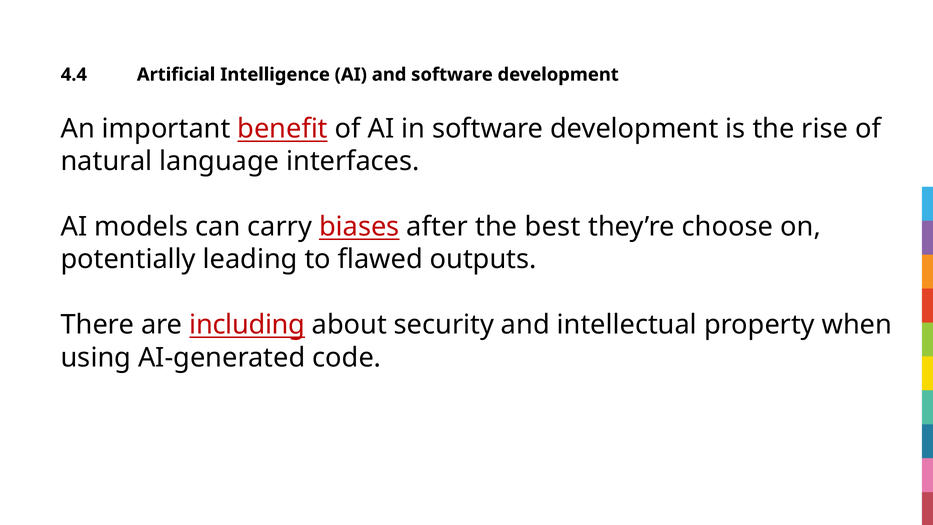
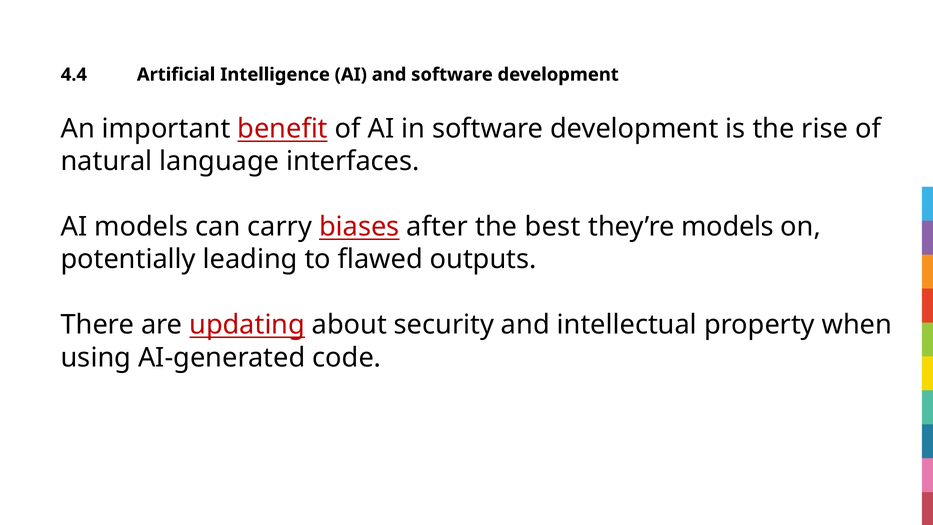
they’re choose: choose -> models (728, 227)
including: including -> updating (247, 325)
